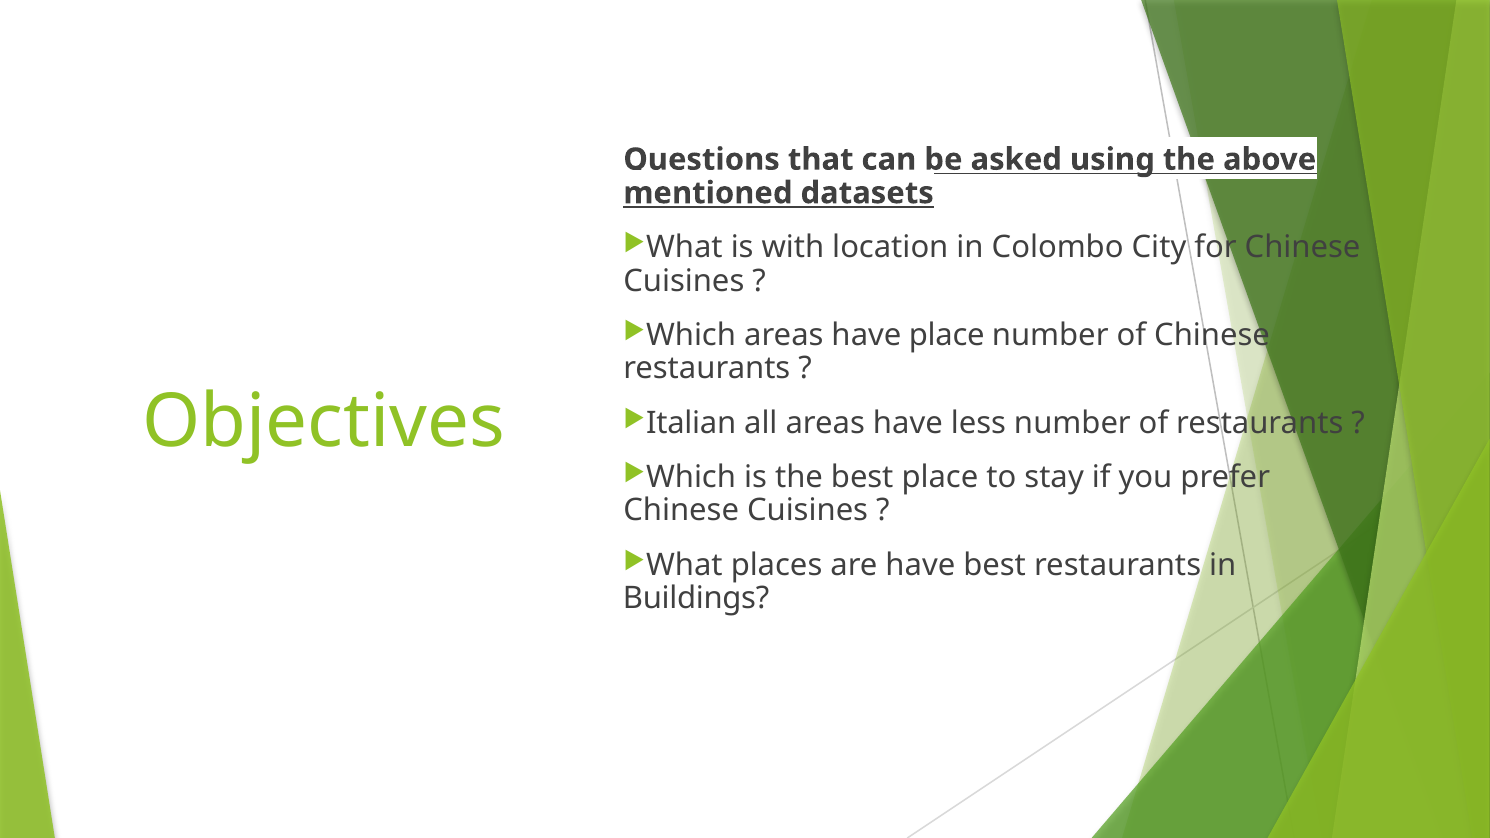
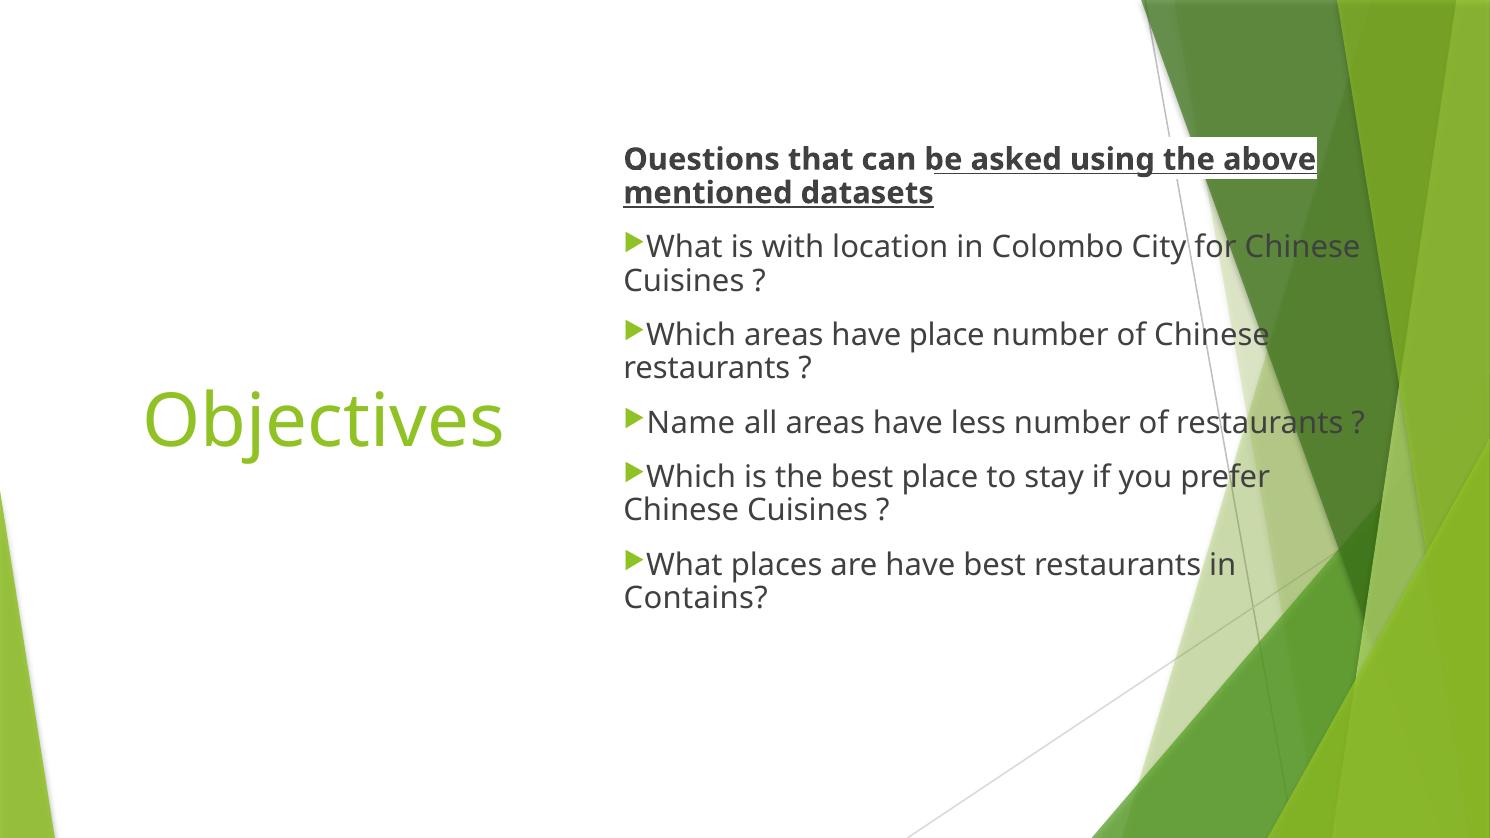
Italian: Italian -> Name (691, 423)
Buildings: Buildings -> Contains (696, 599)
